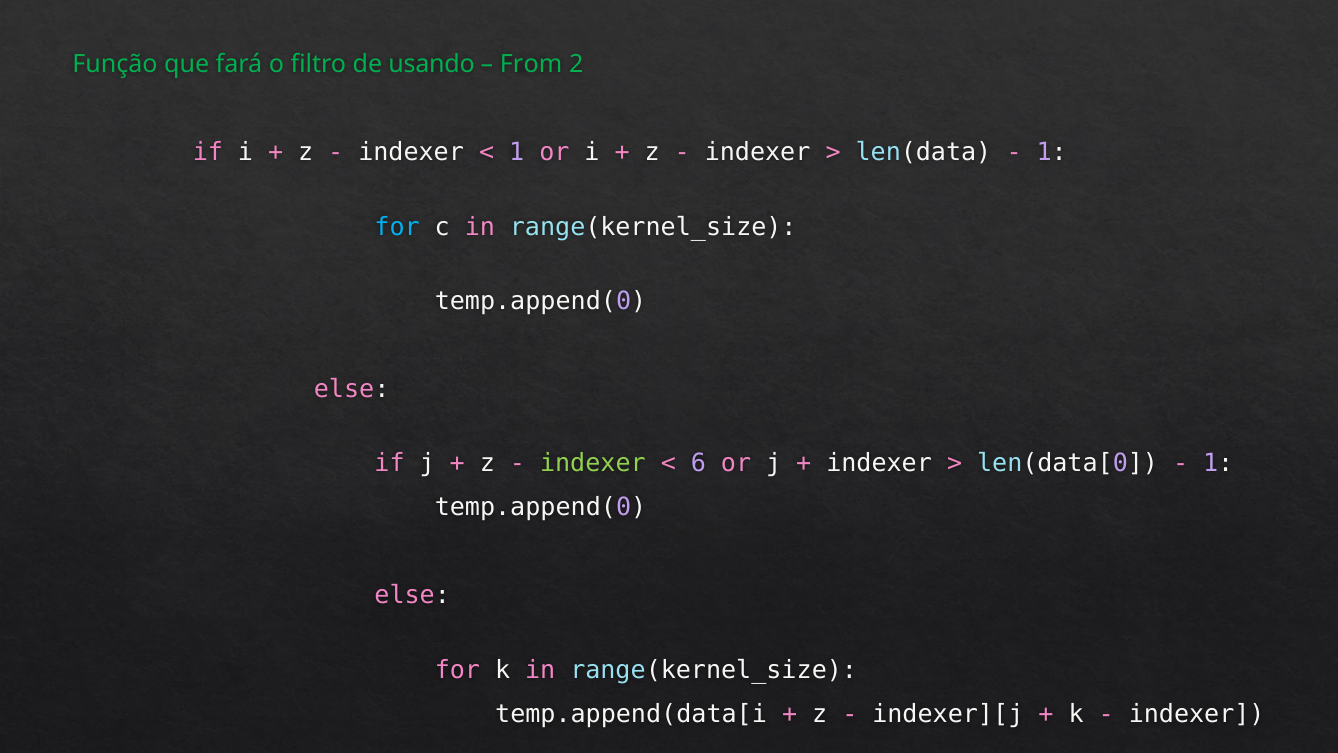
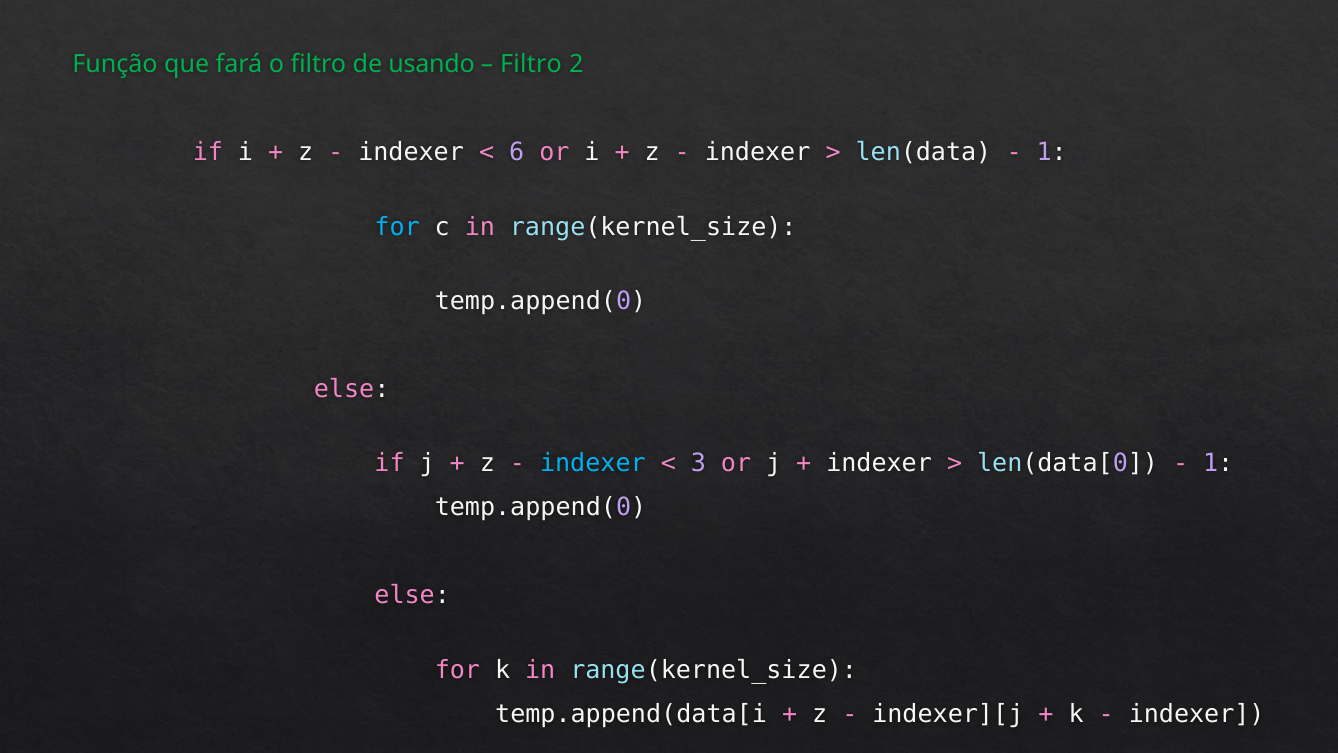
From: From -> Filtro (531, 64)
1: 1 -> 6 (517, 153)
indexer colour: light green -> light blue (593, 463)
6: 6 -> 3 (698, 463)
